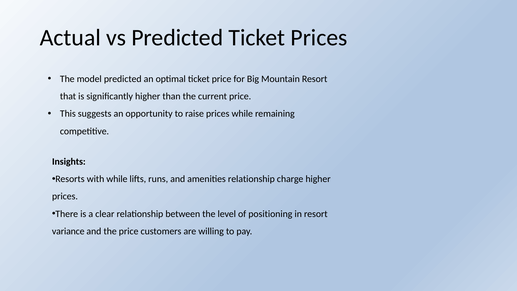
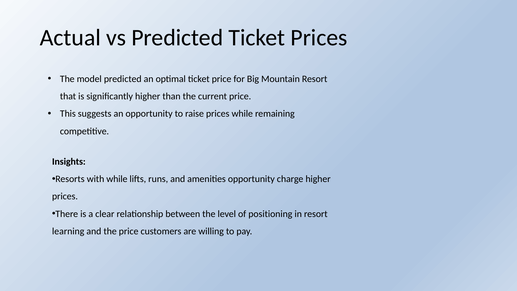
amenities relationship: relationship -> opportunity (251, 179)
variance: variance -> learning (68, 231)
